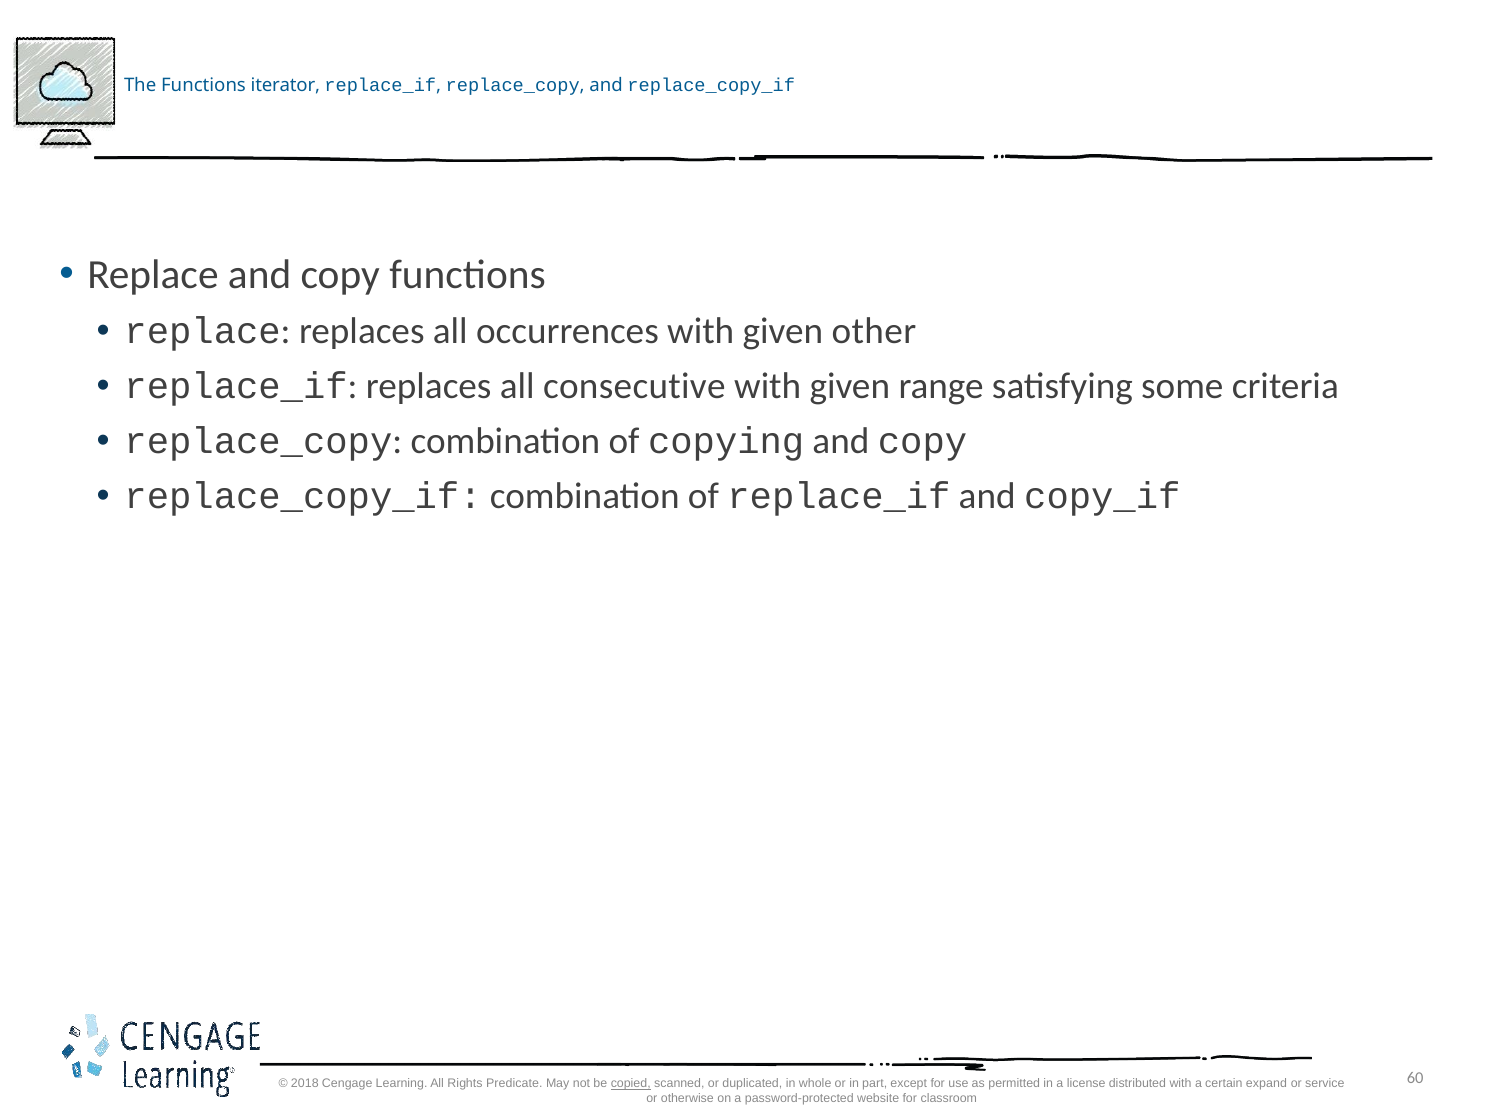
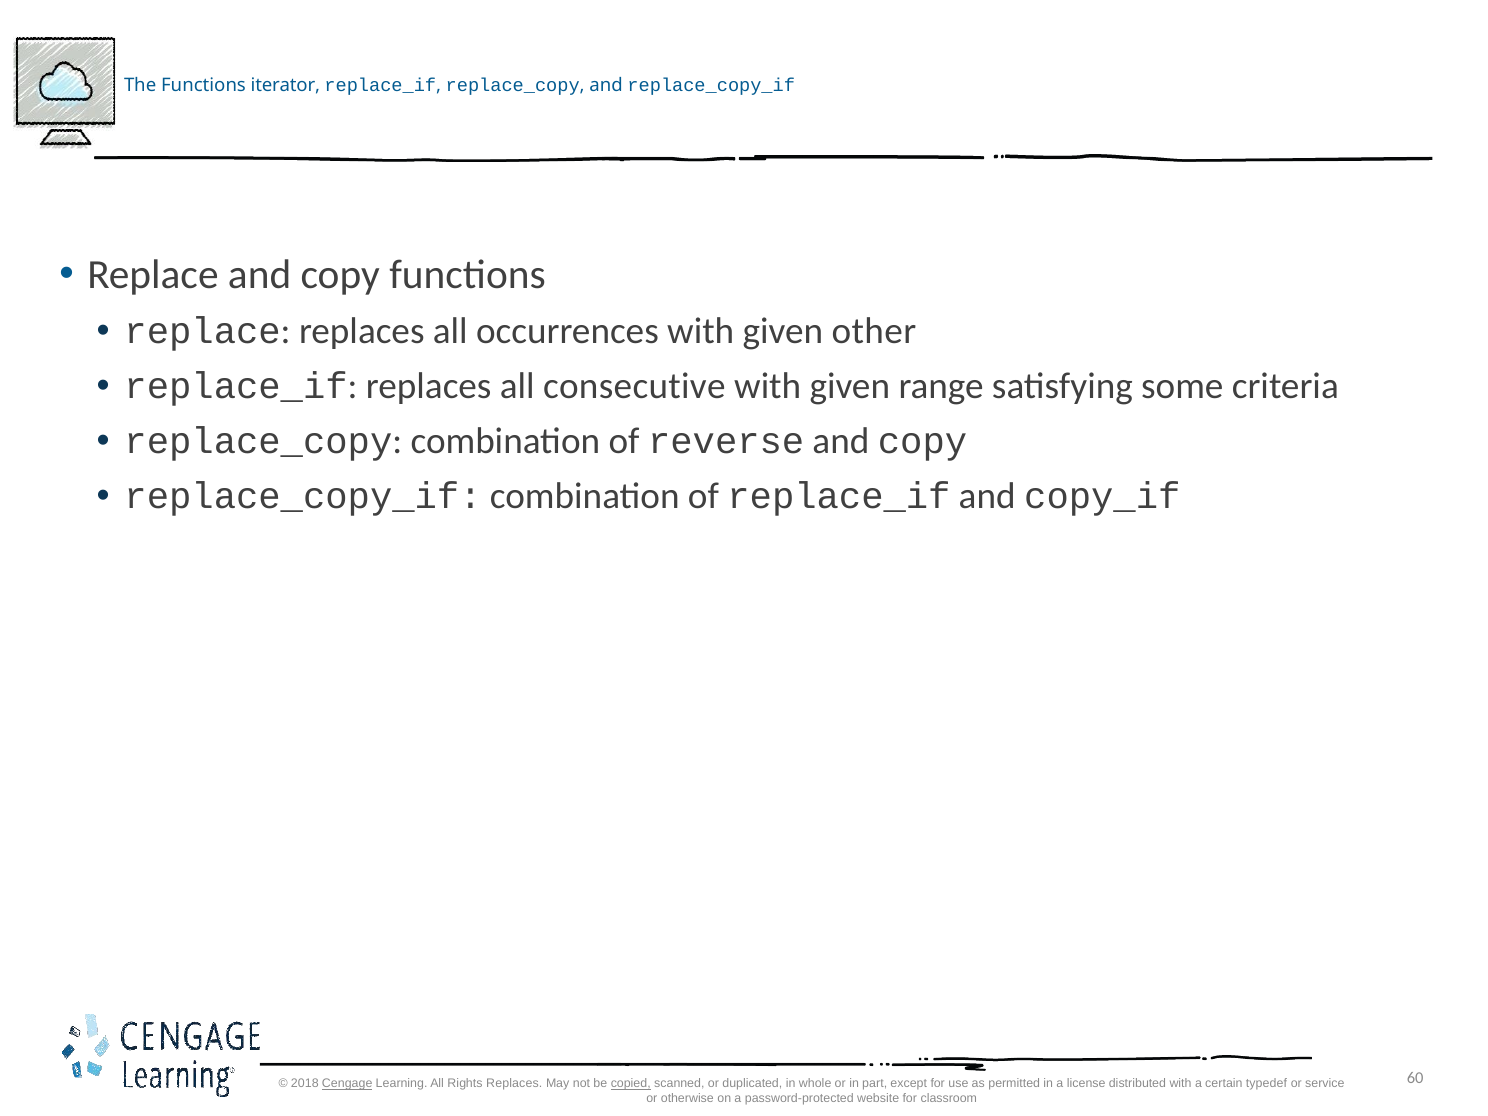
copying: copying -> reverse (726, 441)
Cengage underline: none -> present (347, 1084)
Rights Predicate: Predicate -> Replaces (514, 1084)
expand: expand -> typedef (1266, 1084)
